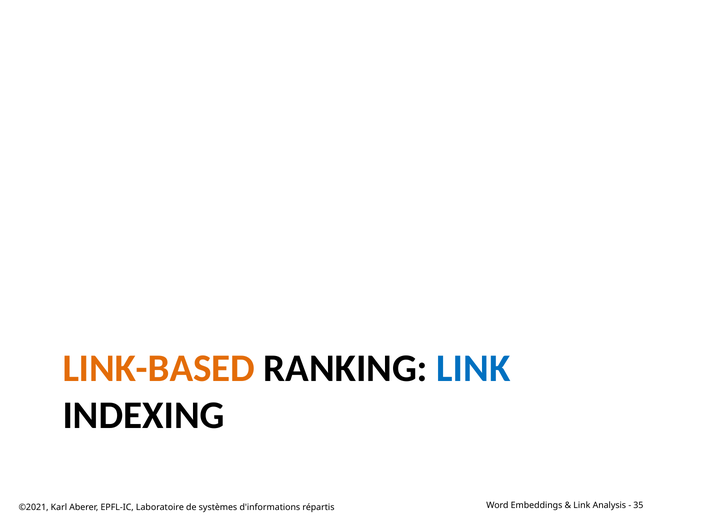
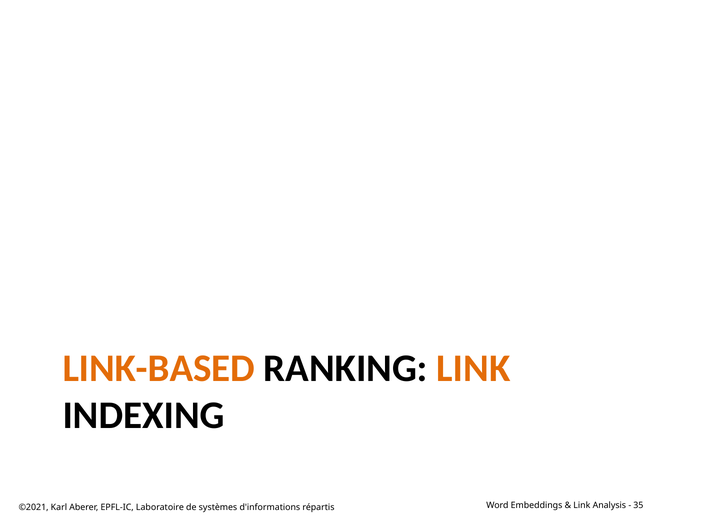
LINK colour: blue -> orange (473, 368)
